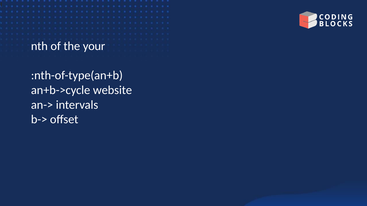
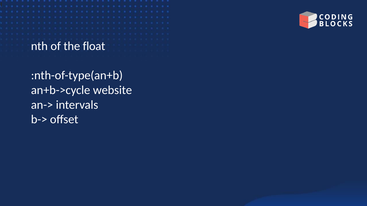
your: your -> float (94, 46)
